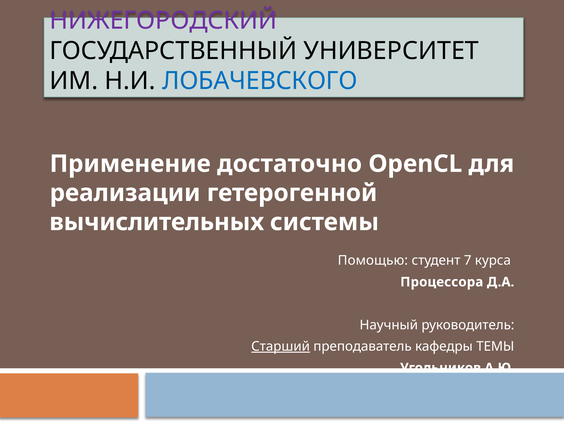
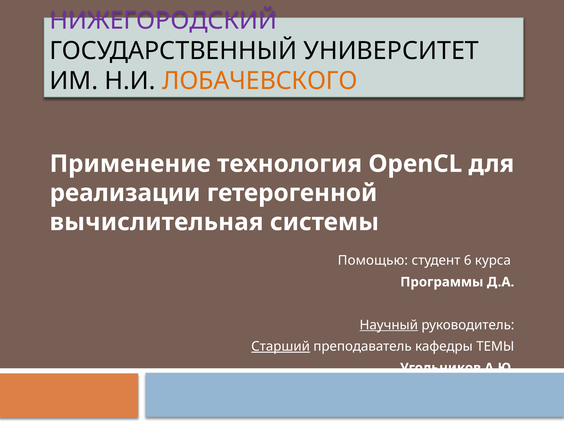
ЛОБАЧЕВСКОГО colour: blue -> orange (260, 81)
достаточно: достаточно -> технология (290, 164)
вычислительных: вычислительных -> вычислительная (157, 222)
7: 7 -> 6 (468, 261)
Процессора: Процессора -> Программы (442, 282)
Научный underline: none -> present (389, 325)
